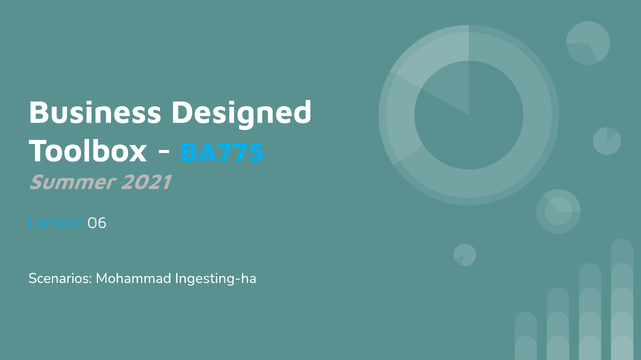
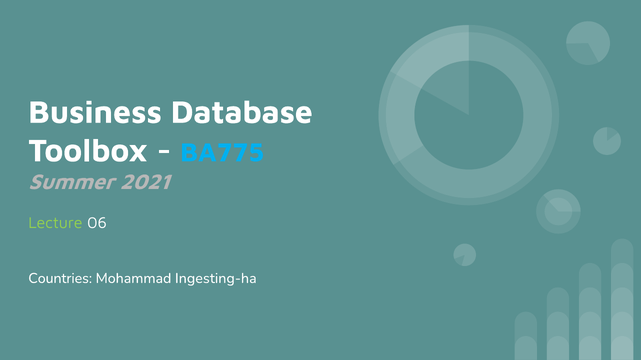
Designed: Designed -> Database (242, 112)
Lecture colour: light blue -> light green (55, 224)
Scenarios: Scenarios -> Countries (60, 279)
